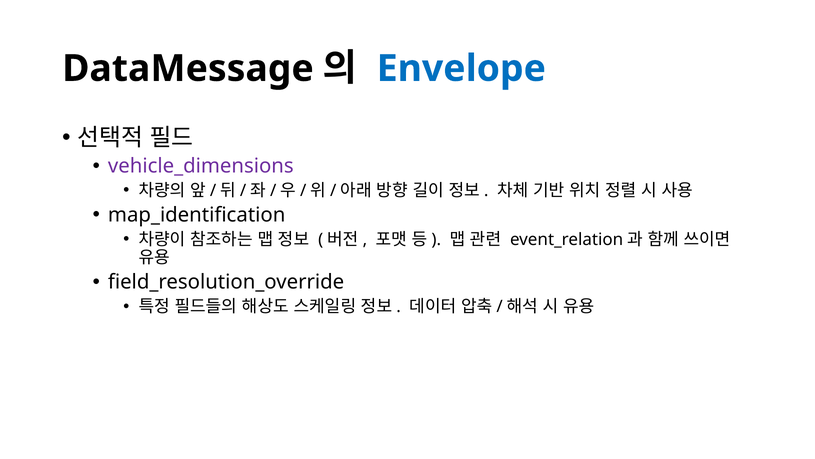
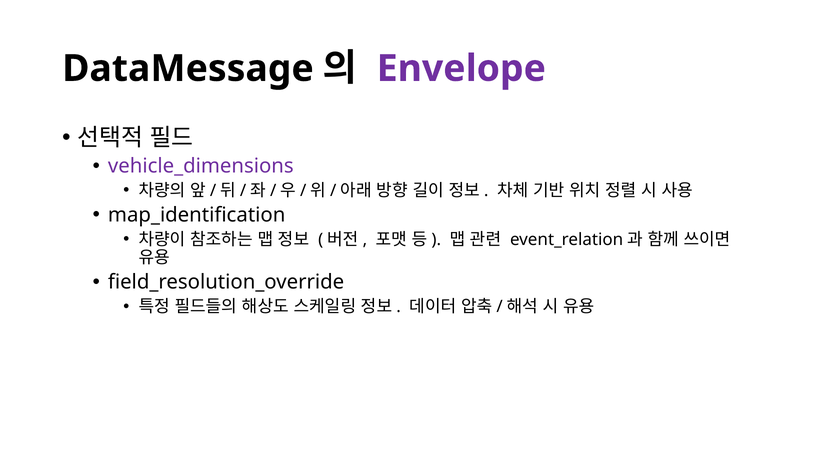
Envelope colour: blue -> purple (461, 68)
